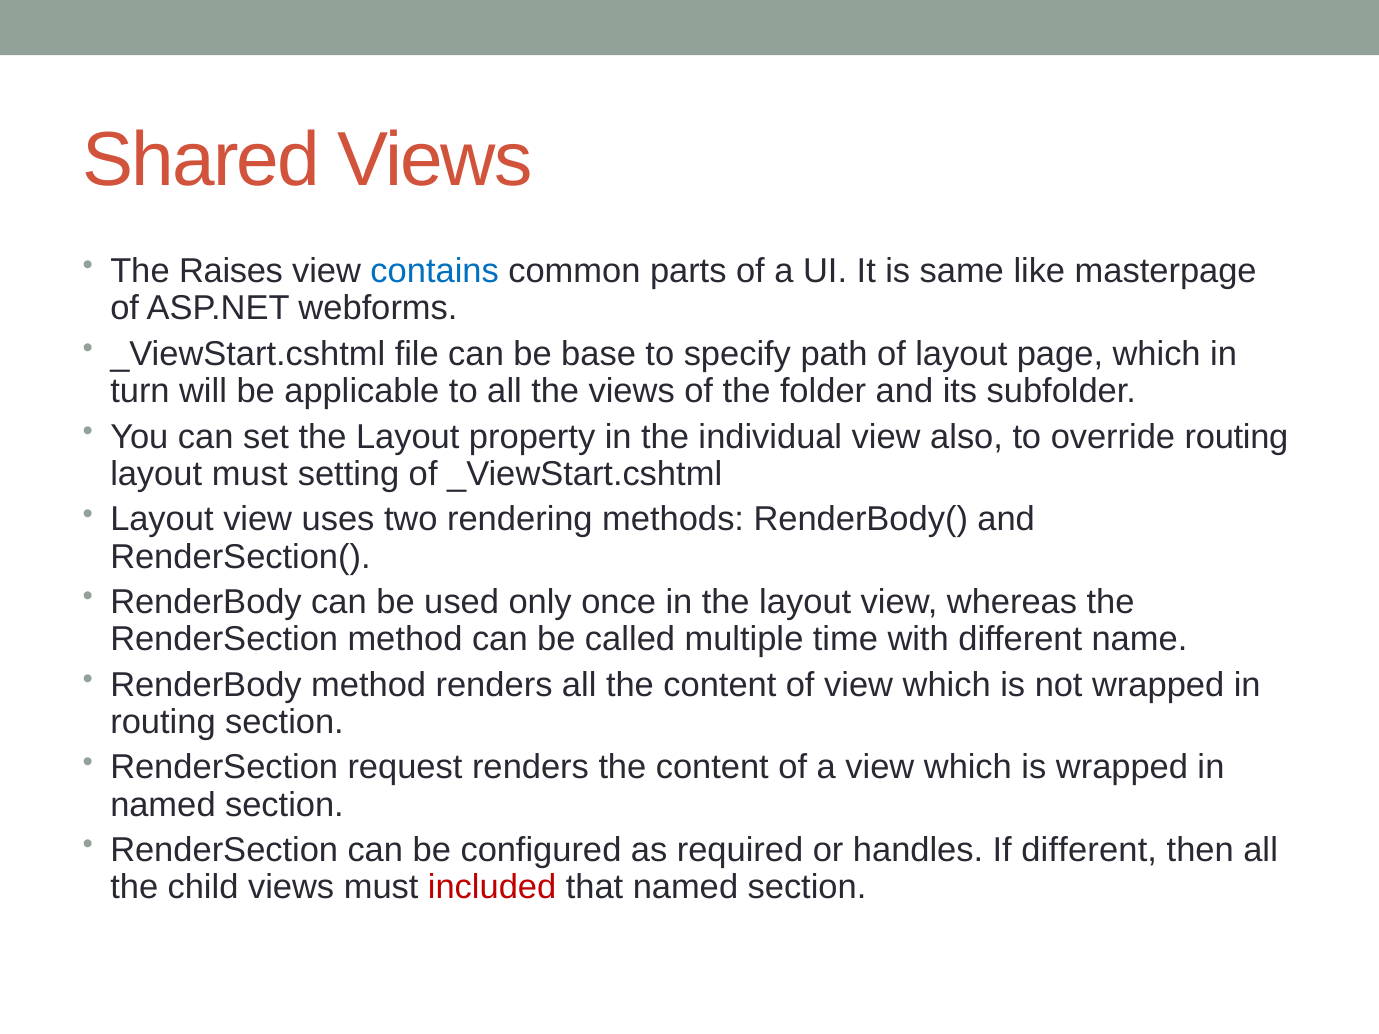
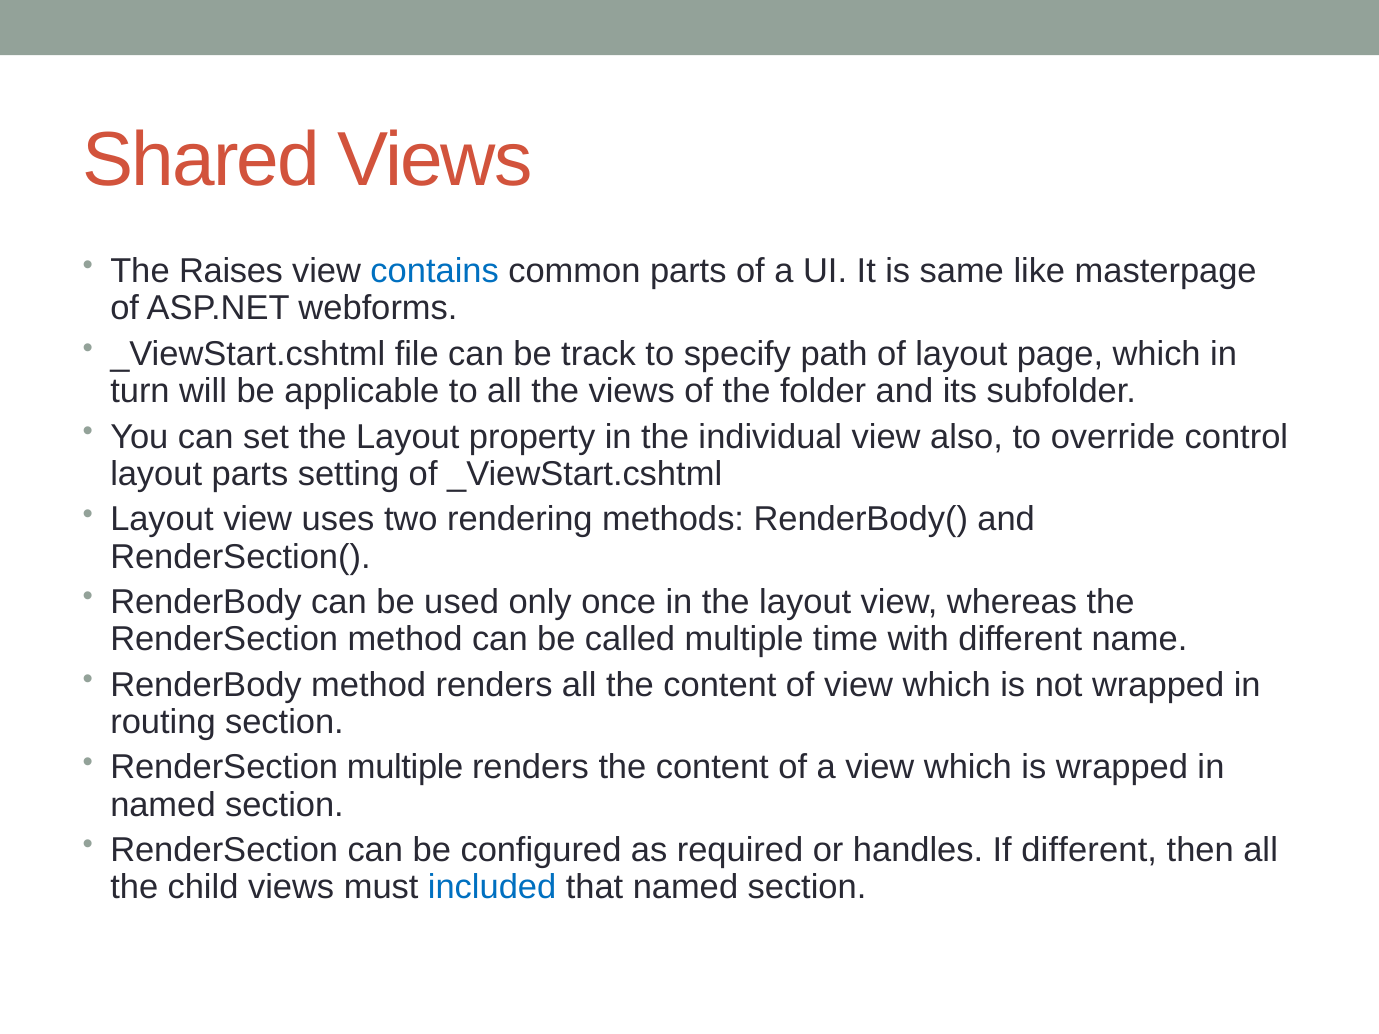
base: base -> track (599, 354)
override routing: routing -> control (1236, 437)
layout must: must -> parts (250, 474)
RenderSection request: request -> multiple (405, 768)
included colour: red -> blue (492, 888)
